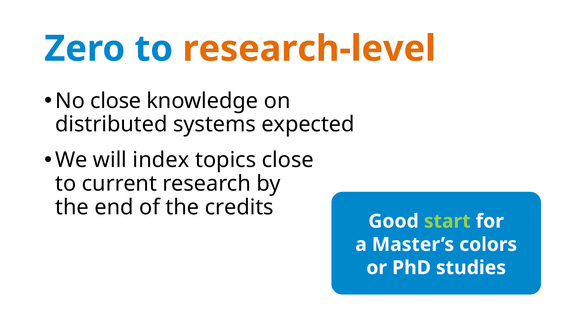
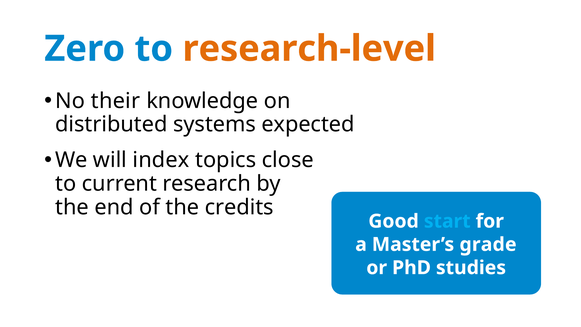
No close: close -> their (116, 101)
start colour: light green -> light blue (447, 221)
colors: colors -> grade (488, 244)
